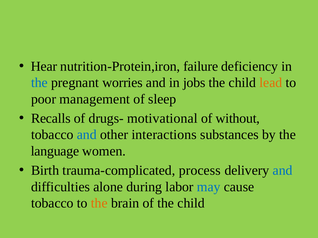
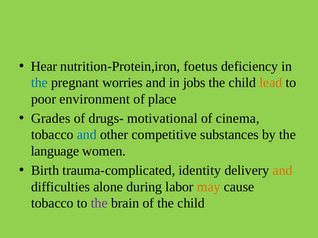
failure: failure -> foetus (201, 66)
management: management -> environment (95, 99)
sleep: sleep -> place (162, 99)
Recalls: Recalls -> Grades (51, 119)
without: without -> cinema (238, 119)
interactions: interactions -> competitive (164, 135)
process: process -> identity (200, 171)
and colour: blue -> orange (283, 171)
may colour: blue -> orange (209, 187)
the colour: orange -> purple (99, 204)
